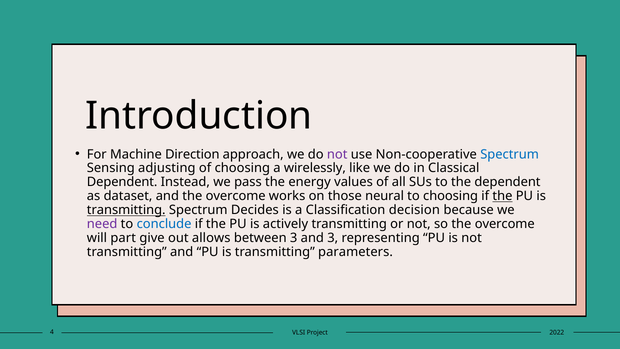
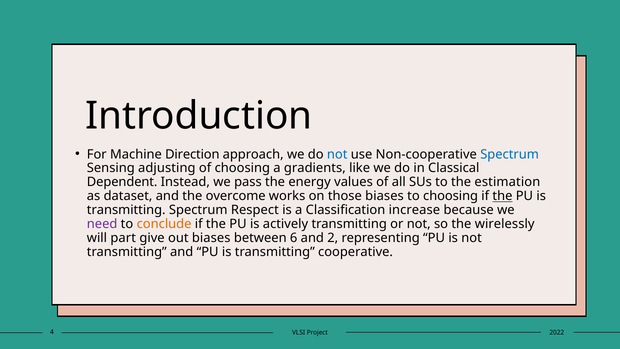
not colour: purple -> blue (337, 154)
wirelessly: wirelessly -> gradients (315, 168)
the dependent: dependent -> estimation (507, 182)
those neural: neural -> biases (385, 196)
transmitting underline: present -> none (126, 210)
Decides: Decides -> Respect (255, 210)
decision: decision -> increase (414, 210)
conclude colour: blue -> orange (164, 224)
so the overcome: overcome -> wirelessly (505, 224)
out allows: allows -> biases (211, 238)
between 3: 3 -> 6 (294, 238)
and 3: 3 -> 2 (333, 238)
parameters: parameters -> cooperative (356, 252)
